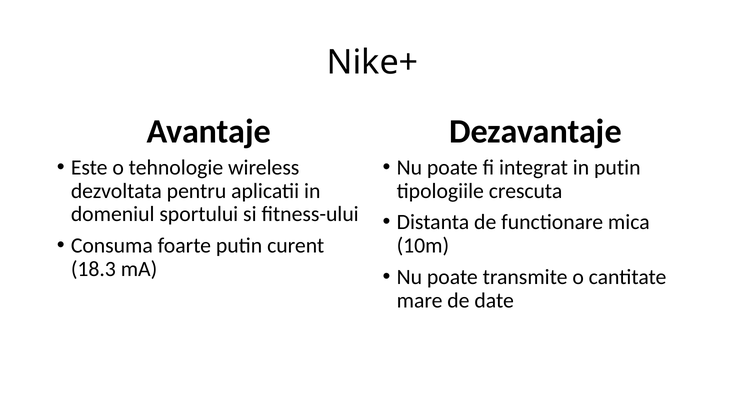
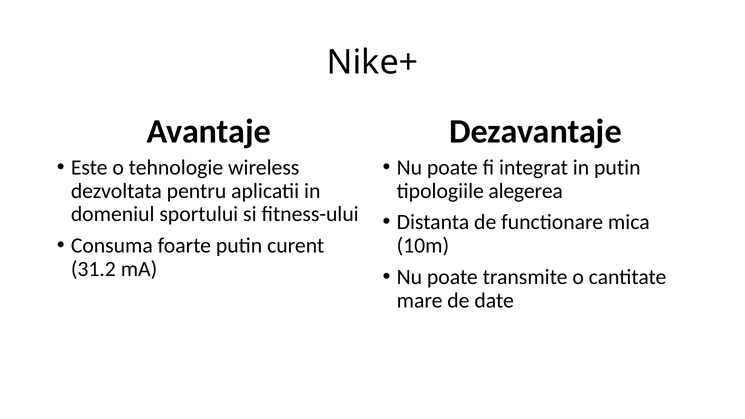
crescuta: crescuta -> alegerea (526, 191)
18.3: 18.3 -> 31.2 (93, 269)
